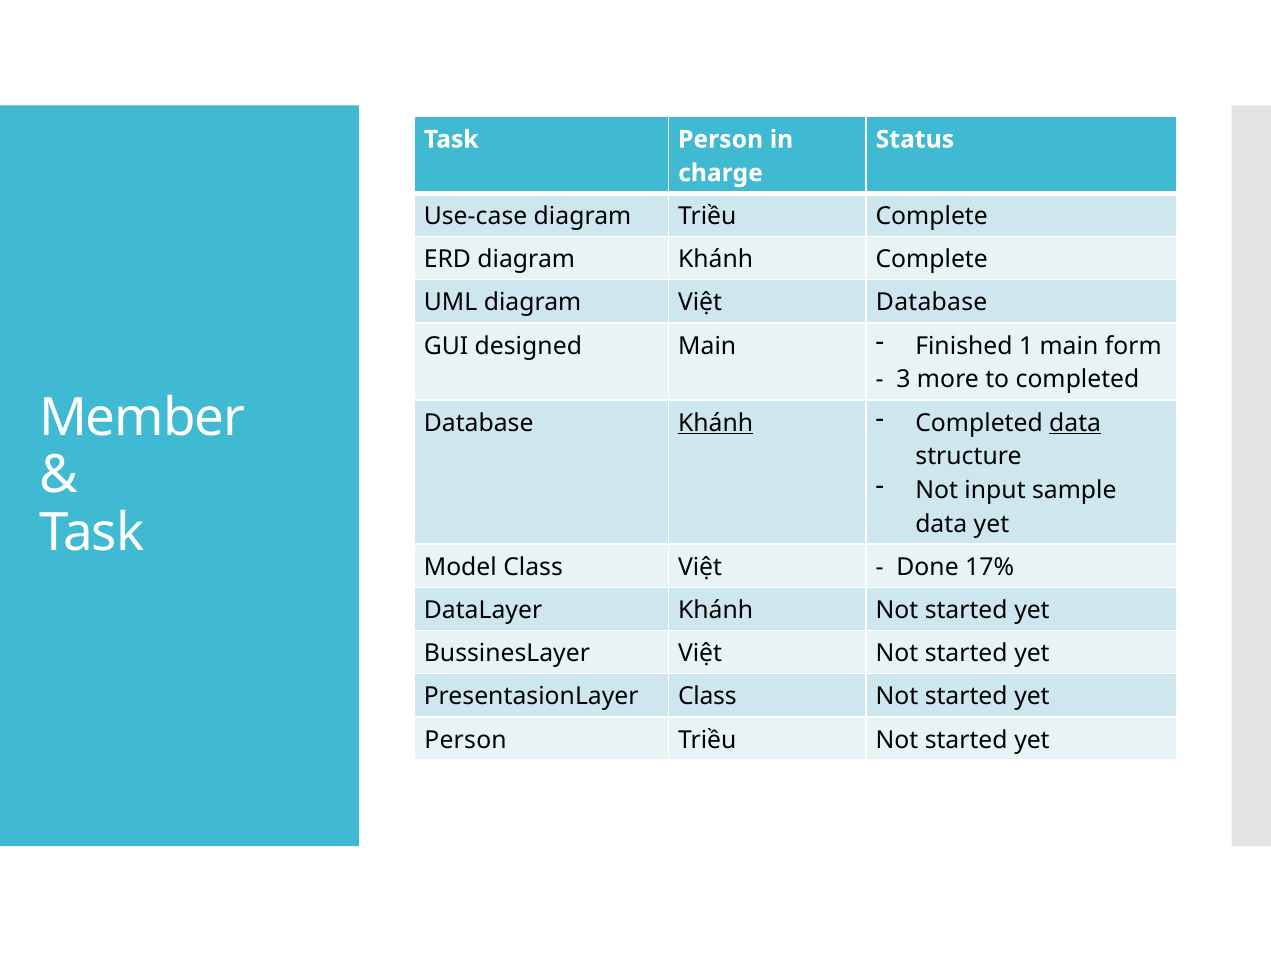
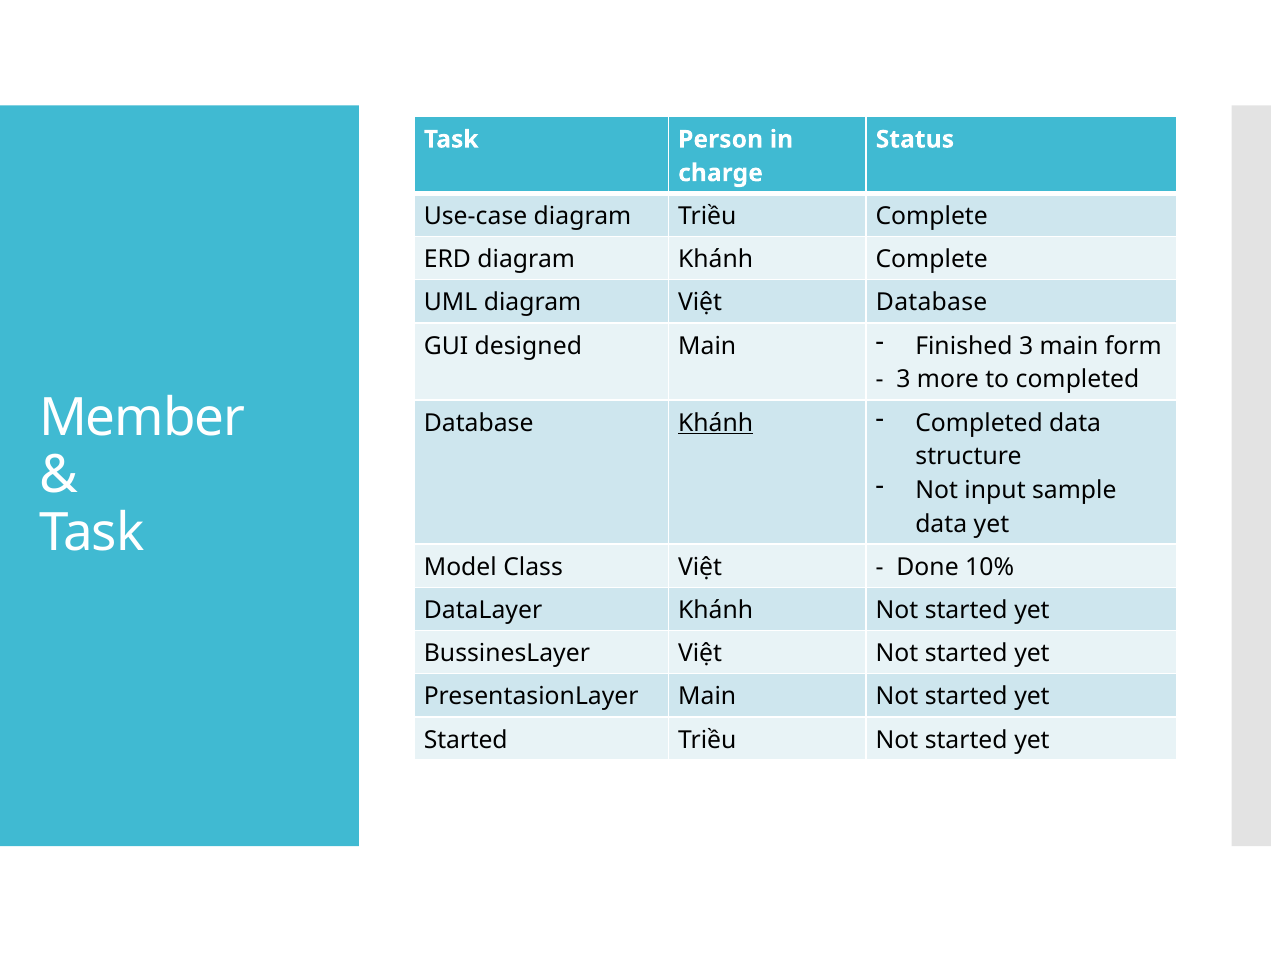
Finished 1: 1 -> 3 (1026, 346)
data underline: present -> none (1075, 423)
17%: 17% -> 10% (990, 567)
PresentasionLayer Class: Class -> Main (707, 697)
Person: Person -> Started (466, 740)
